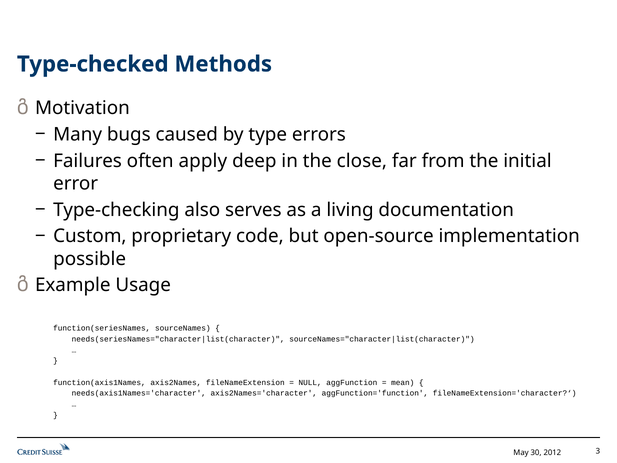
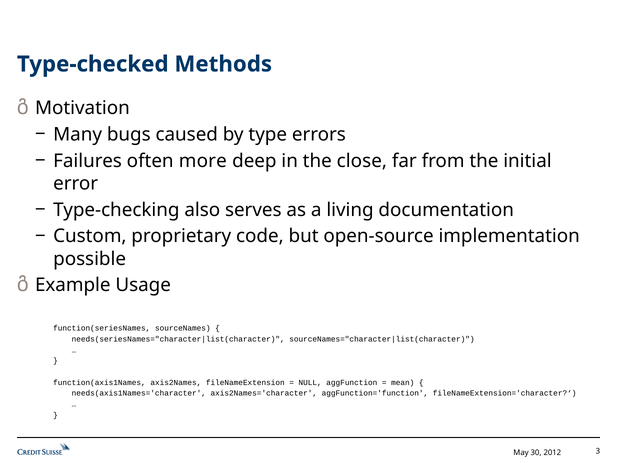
apply: apply -> more (203, 161)
